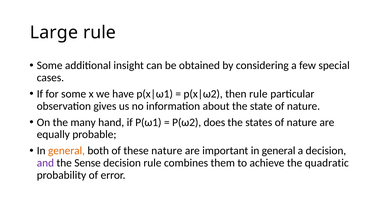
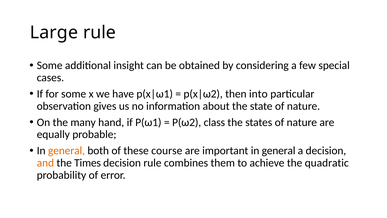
then rule: rule -> into (258, 94)
does: does -> class (214, 122)
these nature: nature -> course (167, 151)
and colour: purple -> orange (45, 163)
Sense: Sense -> Times (88, 163)
